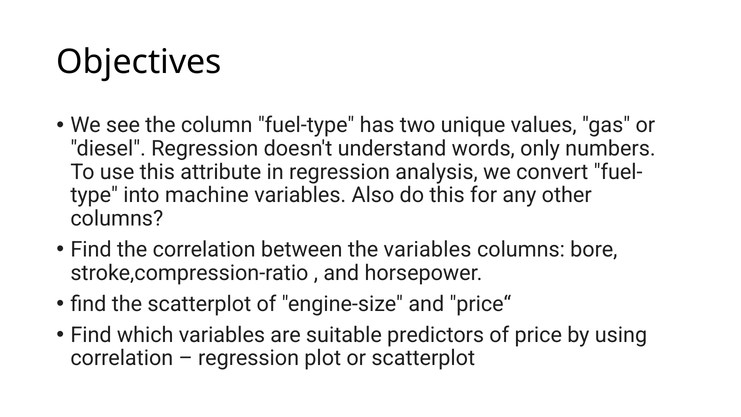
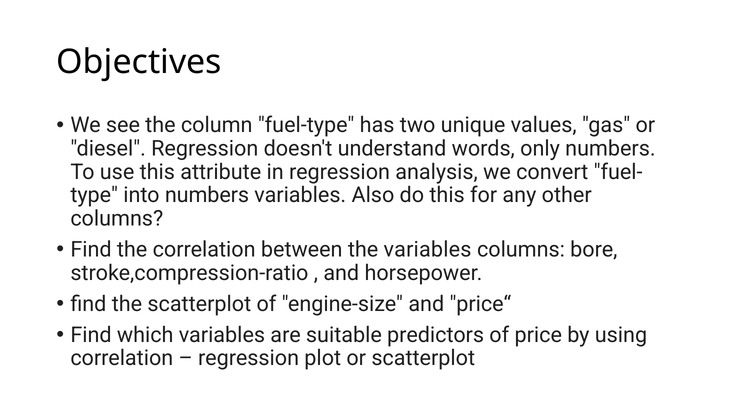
into machine: machine -> numbers (207, 195)
